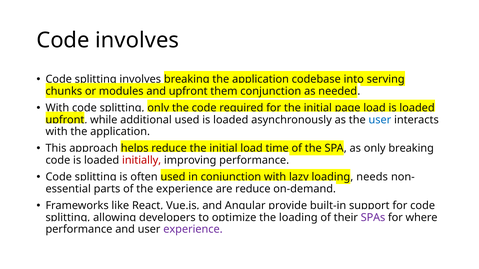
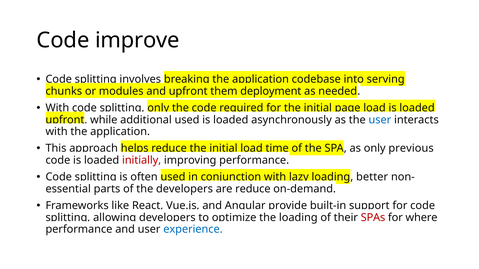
Code involves: involves -> improve (137, 40)
them conjunction: conjunction -> deployment (271, 91)
only breaking: breaking -> previous (411, 149)
needs: needs -> better (372, 177)
the experience: experience -> developers (184, 189)
SPAs colour: purple -> red (373, 218)
experience colour: purple -> blue (193, 230)
